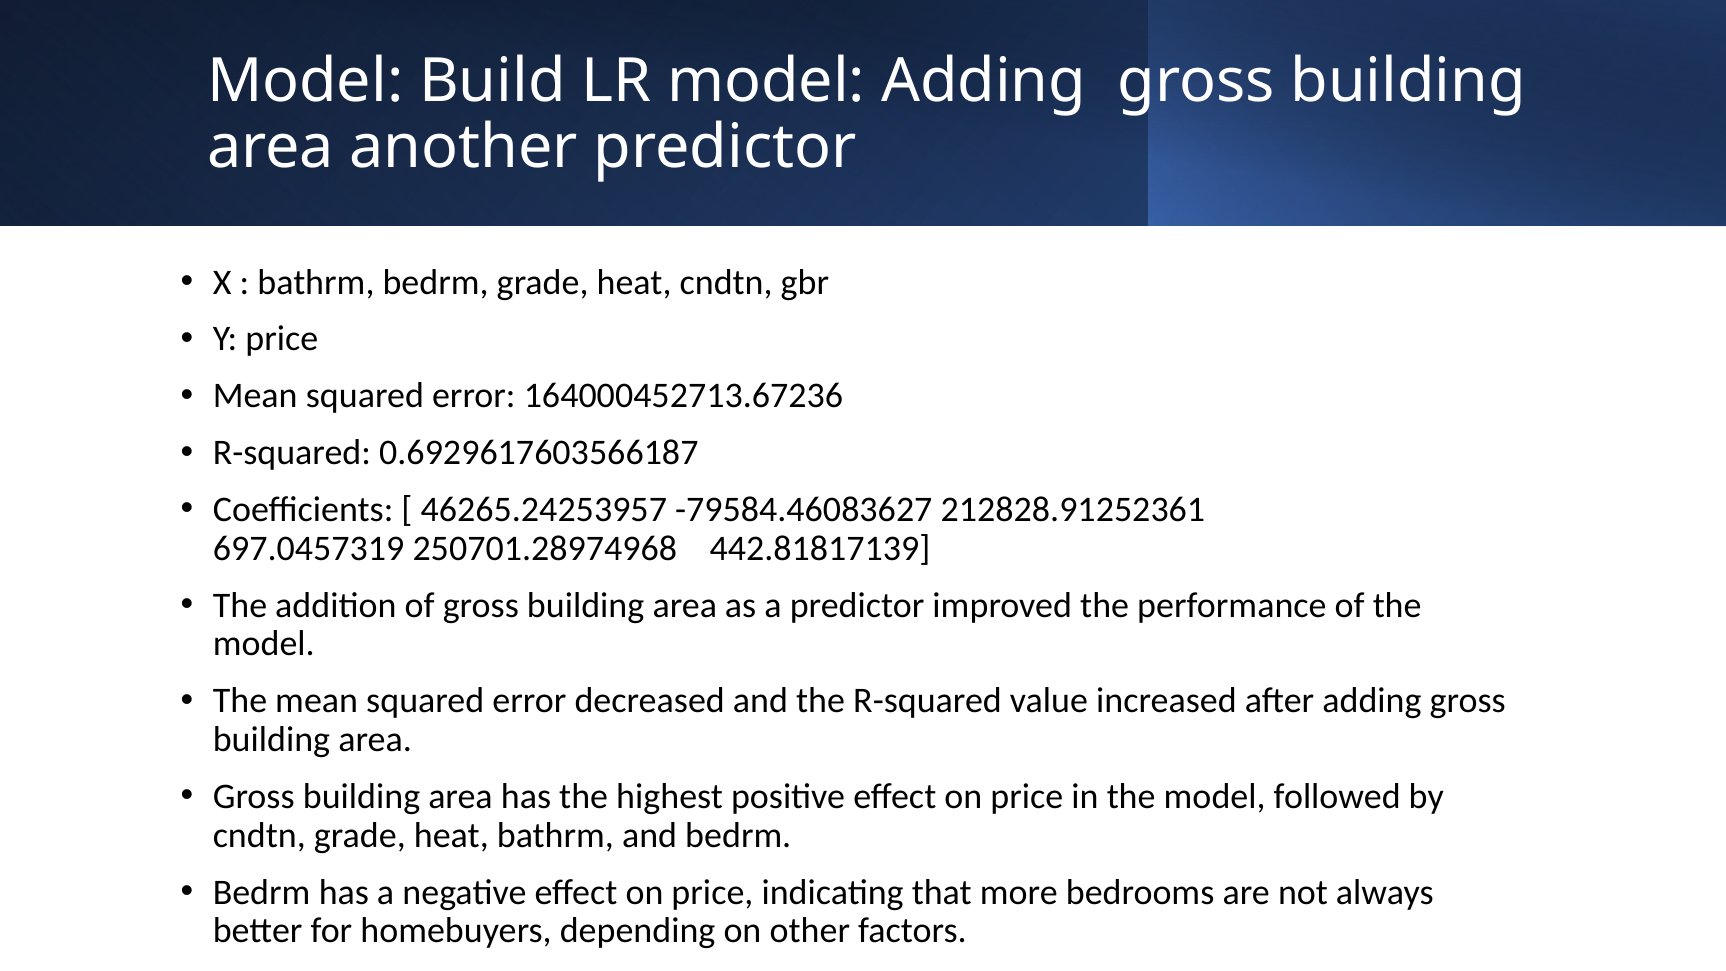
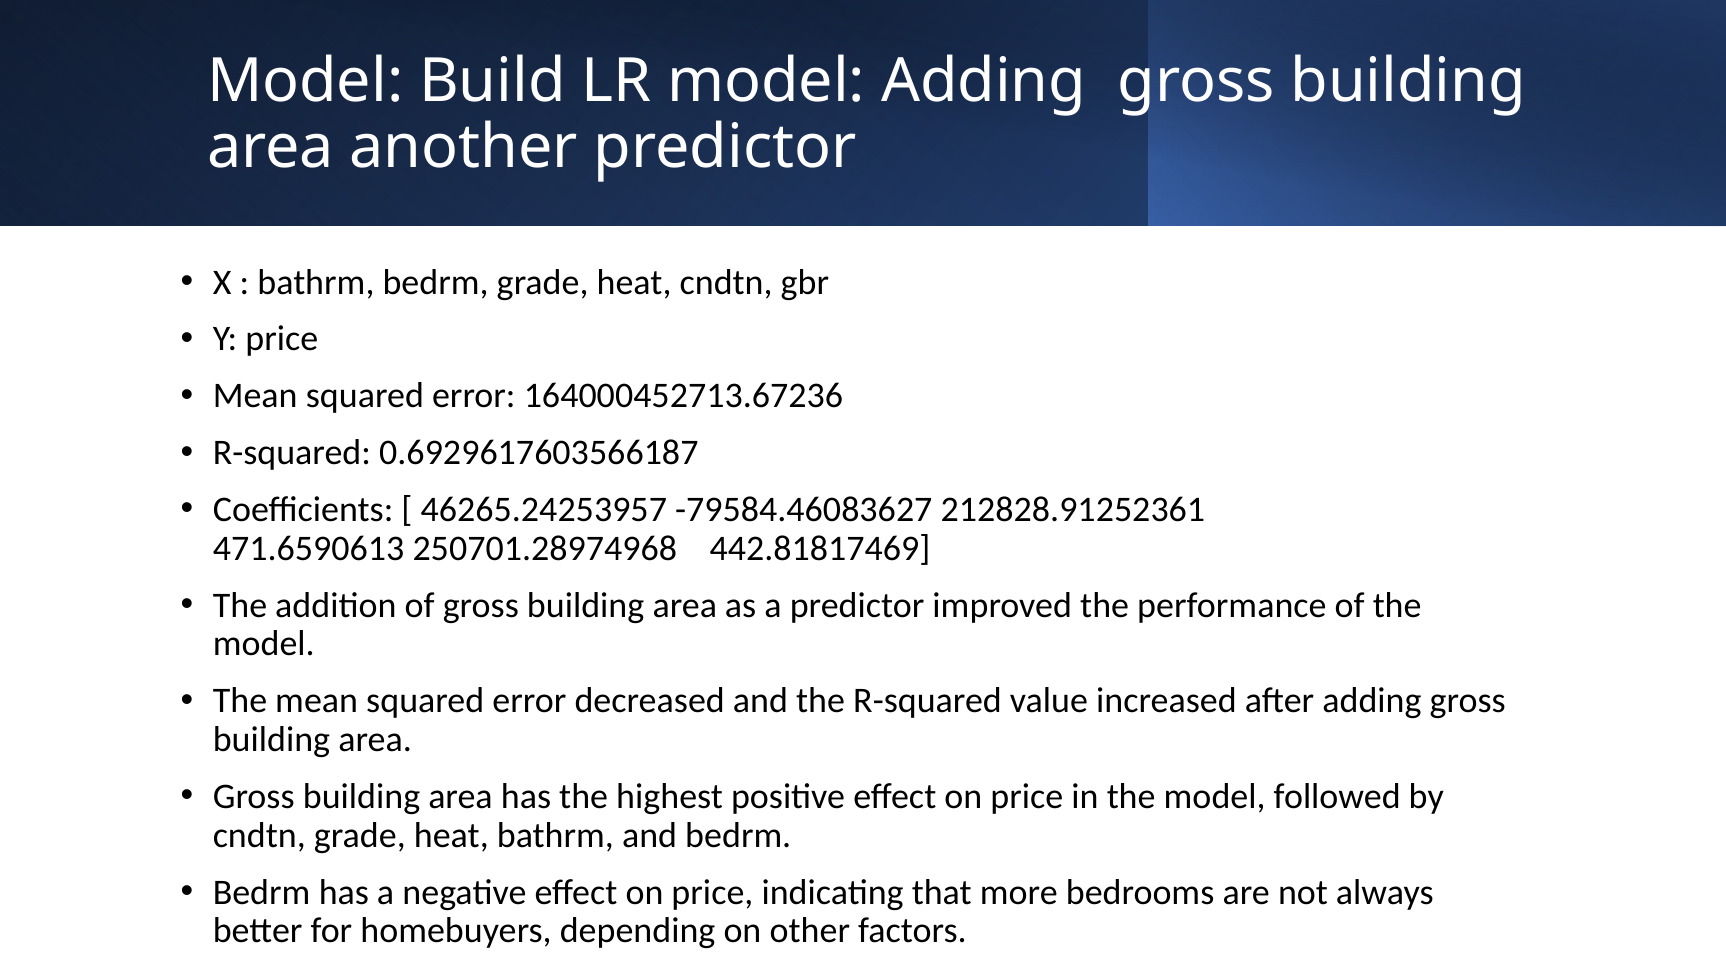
697.0457319: 697.0457319 -> 471.6590613 (309, 548)
442.81817139: 442.81817139 -> 442.81817469 (820, 548)
